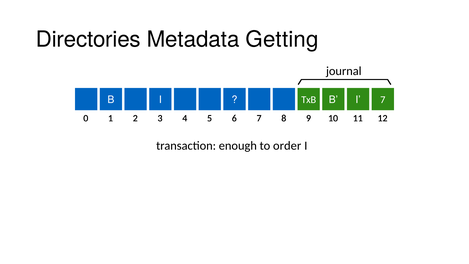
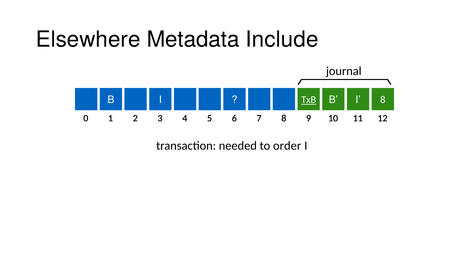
Directories: Directories -> Elsewhere (88, 39)
Getting: Getting -> Include (282, 39)
TxB underline: none -> present (309, 100)
I 7: 7 -> 8 (383, 100)
enough: enough -> needed (238, 146)
